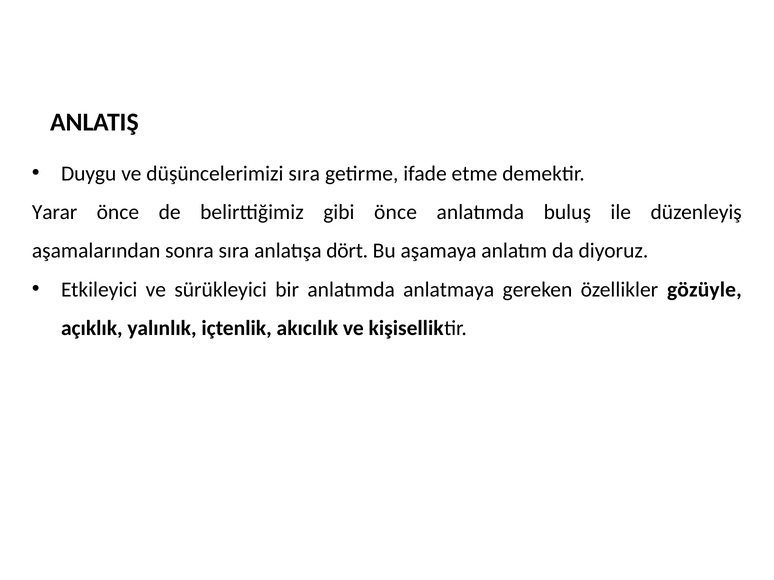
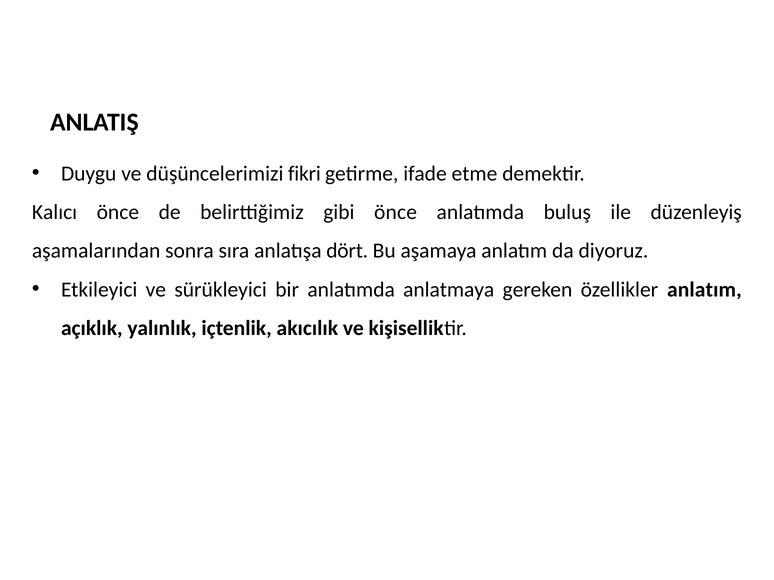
düşüncelerimizi sıra: sıra -> fikri (304, 174)
Yarar: Yarar -> Kalıcı (55, 212)
özellikler gözüyle: gözüyle -> anlatım (704, 290)
